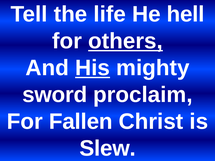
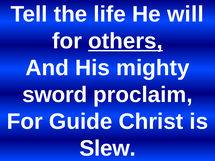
hell: hell -> will (185, 14)
His underline: present -> none (93, 68)
Fallen: Fallen -> Guide (81, 122)
